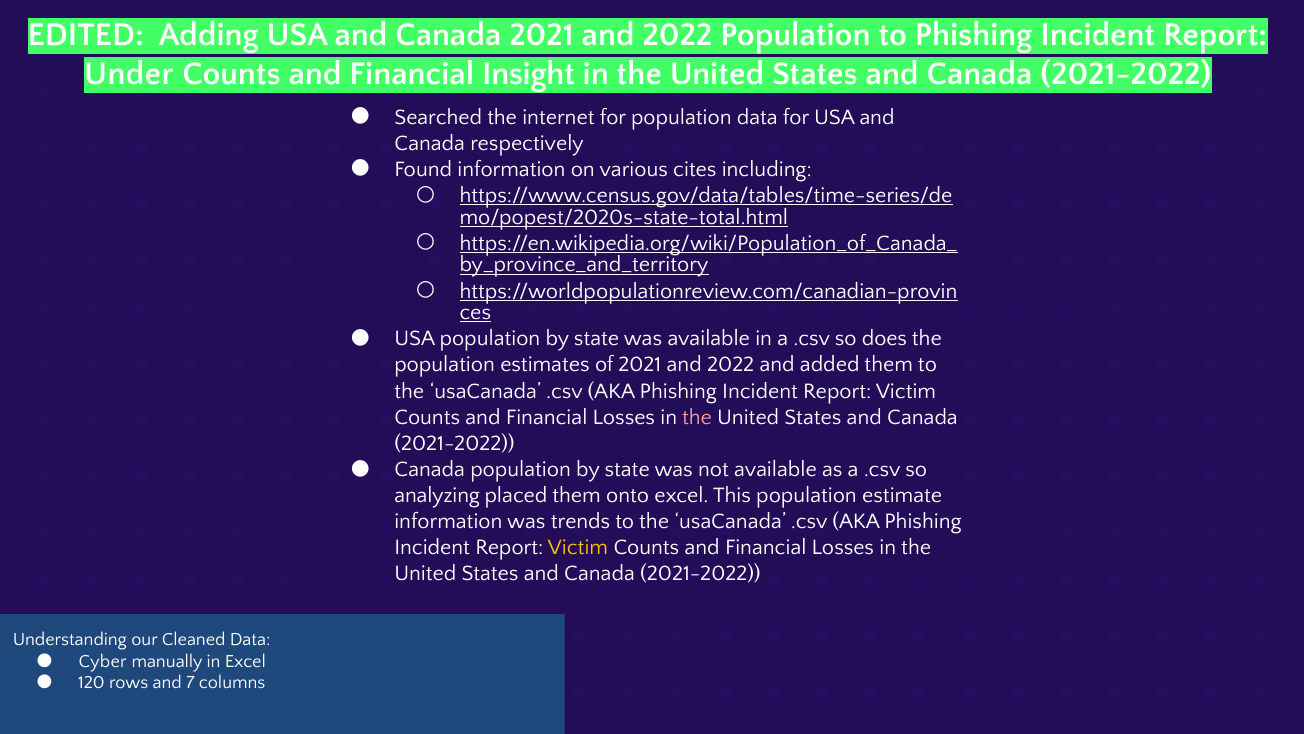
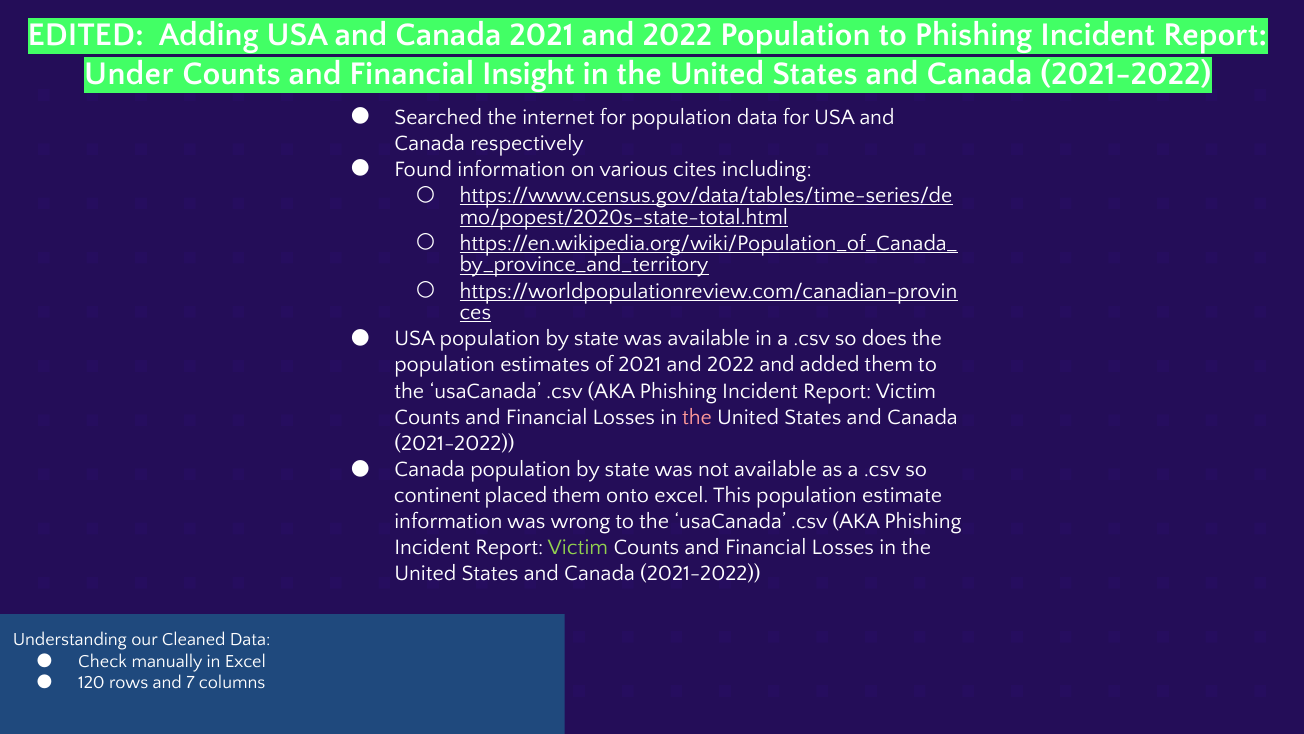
analyzing: analyzing -> continent (437, 495)
trends: trends -> wrong (581, 521)
Victim colour: yellow -> light green (578, 547)
Cyber: Cyber -> Check (103, 661)
